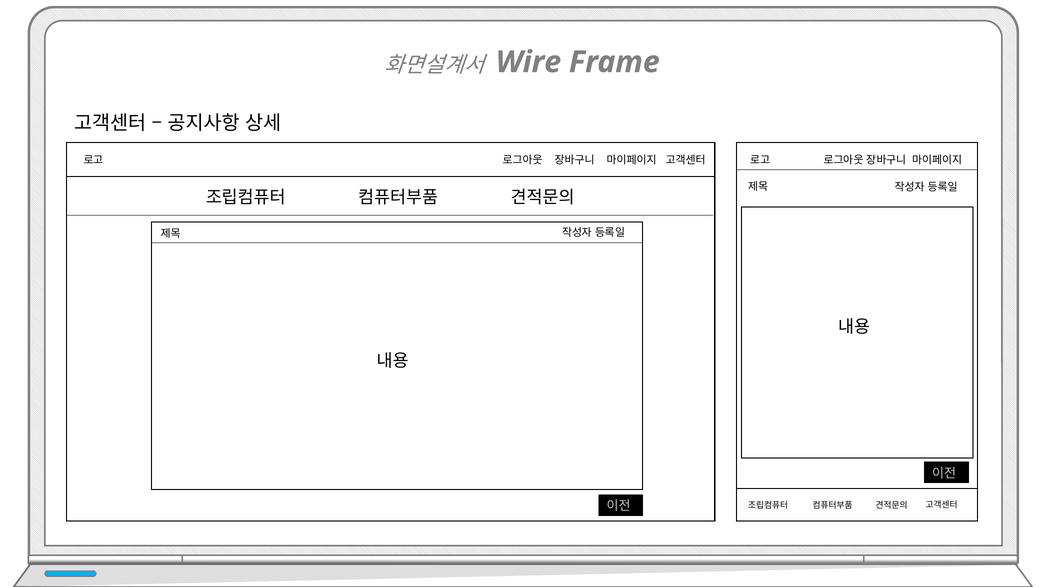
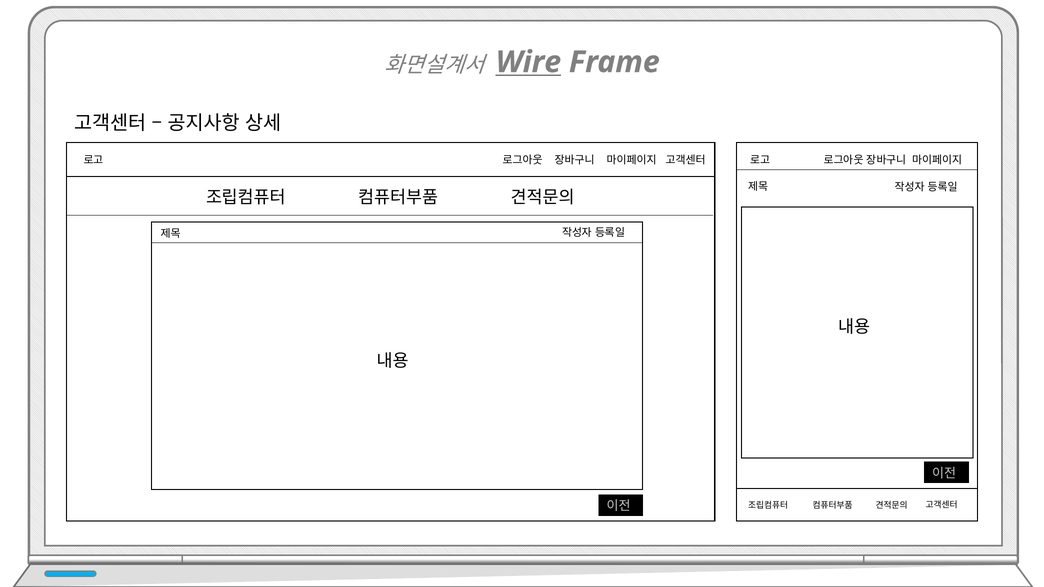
Wire underline: none -> present (528, 62)
